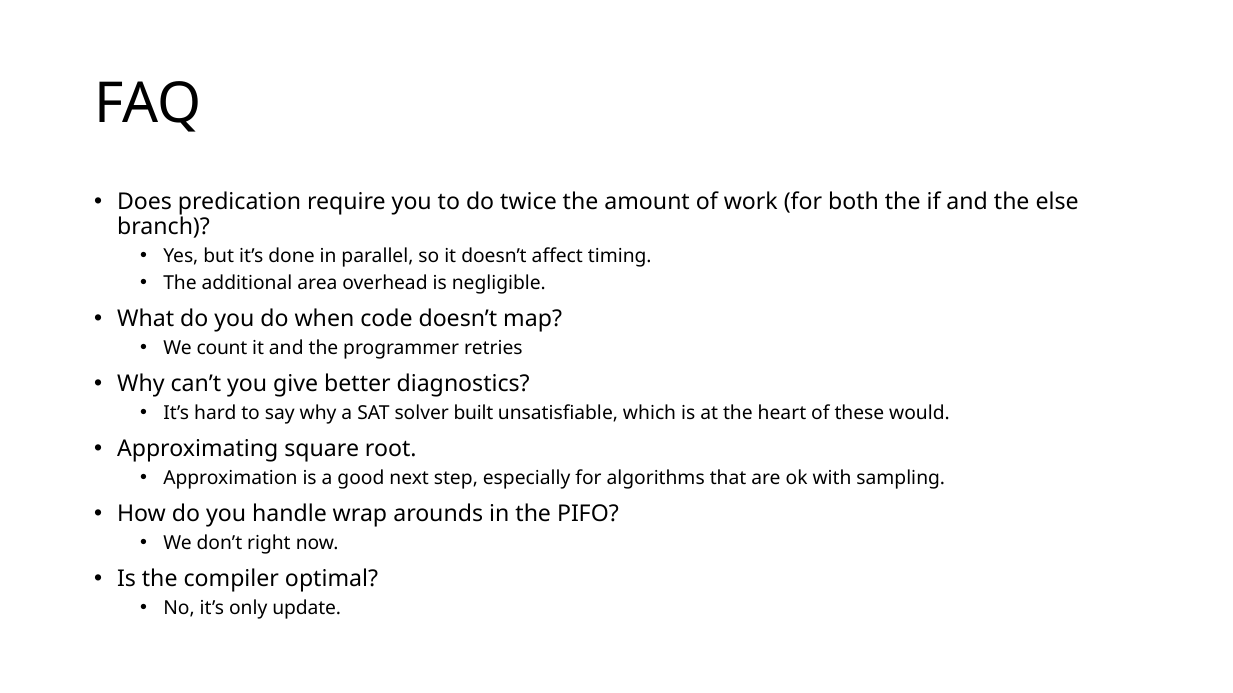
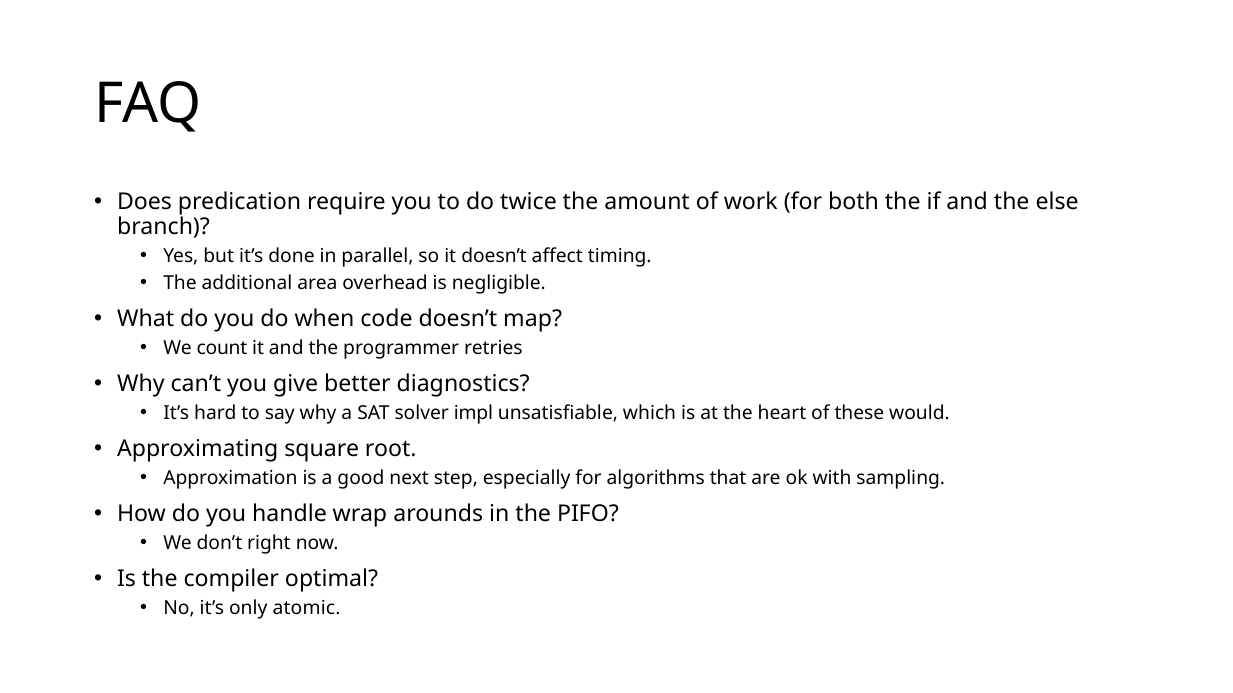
built: built -> impl (473, 413)
update: update -> atomic (307, 608)
